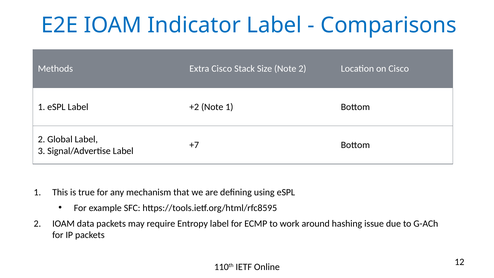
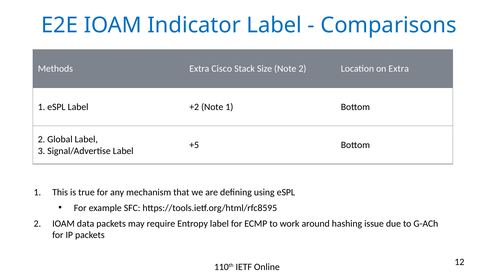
on Cisco: Cisco -> Extra (399, 69)
+7: +7 -> +5 (194, 145)
